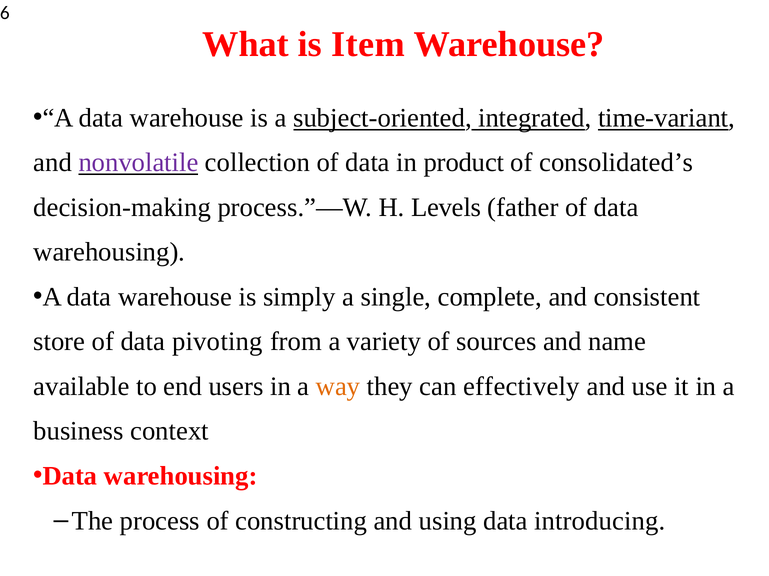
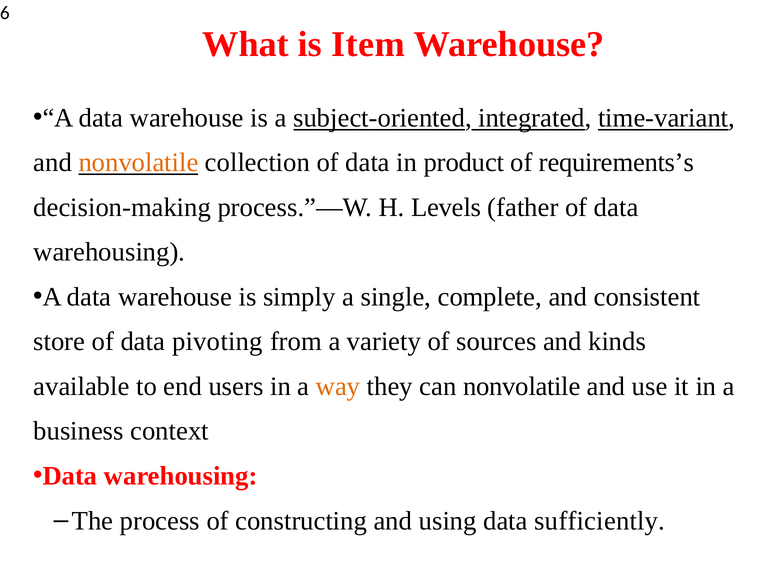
nonvolatile colour: purple -> orange (138, 163)
consolidated’s: consolidated’s -> requirements’s (616, 163)
name: name -> kinds (617, 342)
can effectively: effectively -> nonvolatile (522, 387)
introducing: introducing -> sufficiently (600, 521)
